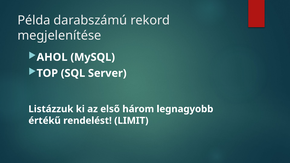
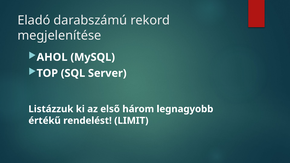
Példa: Példa -> Eladó (34, 20)
